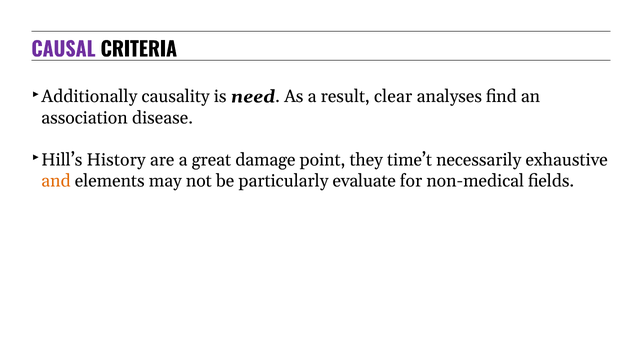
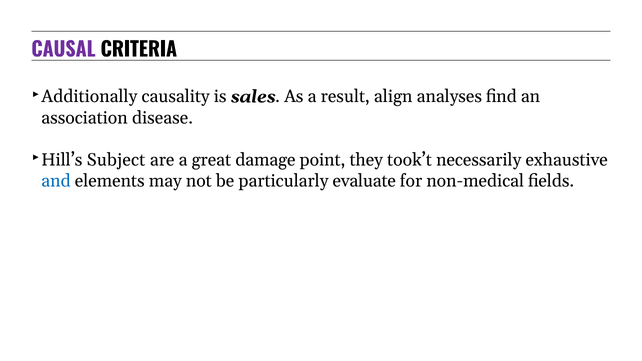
need: need -> sales (253, 96)
clear: clear -> align (393, 96)
History: History -> Subject (116, 160)
time’t: time’t -> took’t (409, 160)
and colour: orange -> blue (56, 181)
